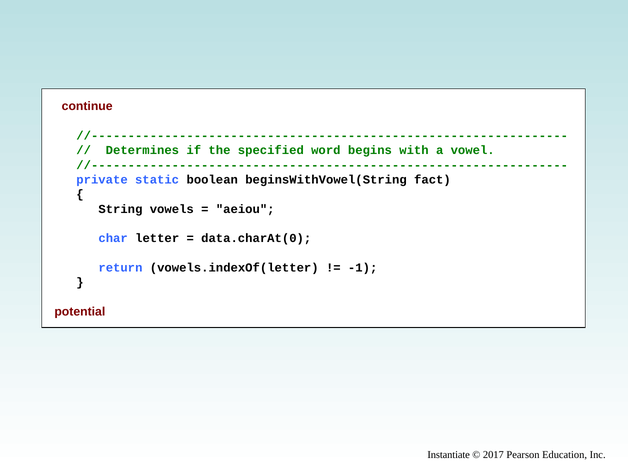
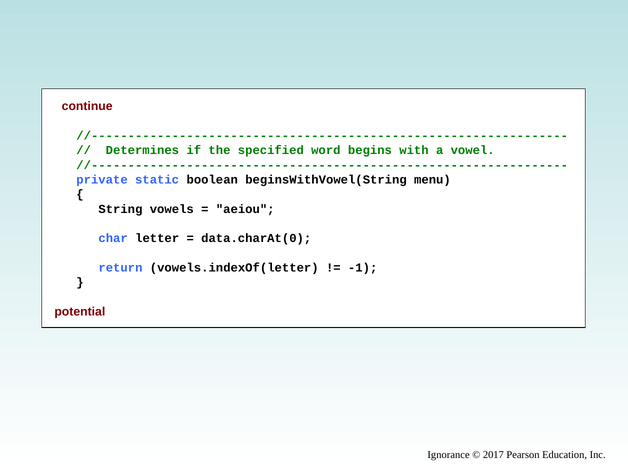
fact: fact -> menu (432, 180)
Instantiate: Instantiate -> Ignorance (449, 455)
